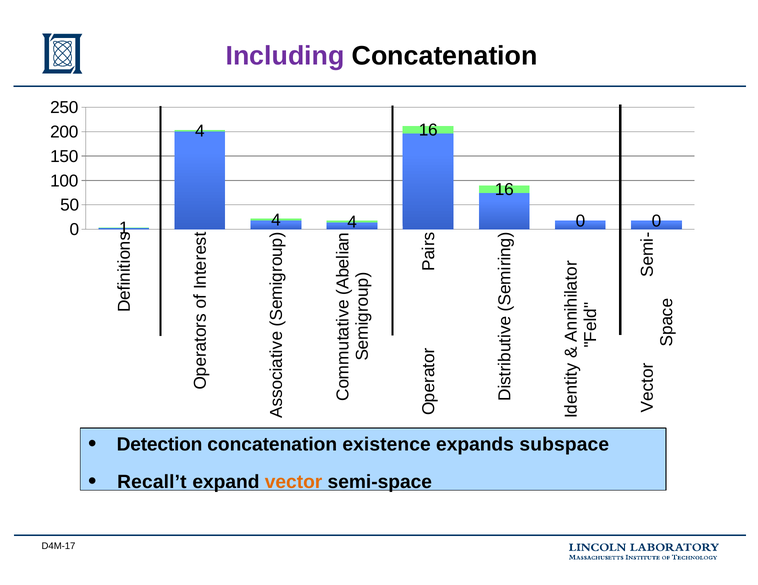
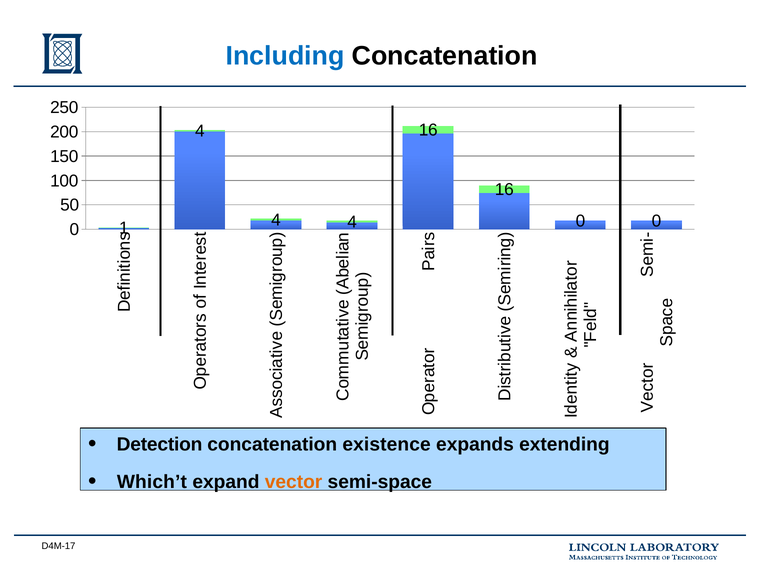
Including colour: purple -> blue (285, 56)
subspace: subspace -> extending (564, 445)
Recall’t: Recall’t -> Which’t (152, 482)
